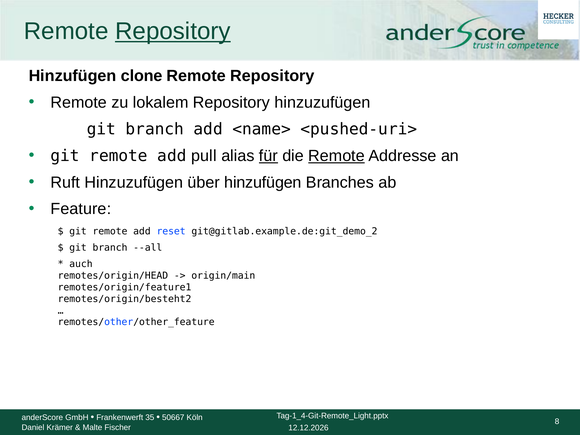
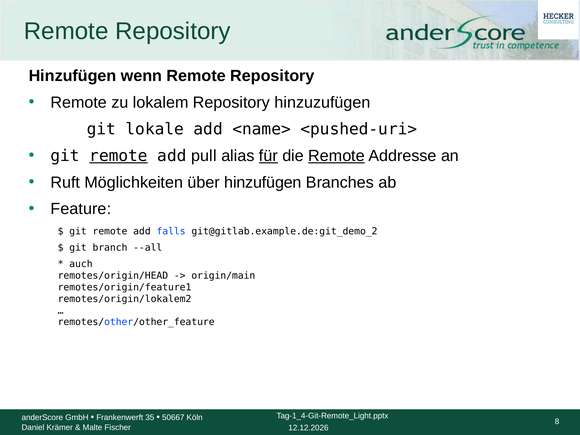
Repository underline: present -> none (173, 31)
clone: clone -> wenn (142, 76)
branch: branch -> lokale (155, 129)
remote underline: none -> present (118, 156)
Ruft Hinzuzufügen: Hinzuzufügen -> Möglichkeiten (134, 182)
reset: reset -> falls (171, 231)
remotes/origin/besteht2: remotes/origin/besteht2 -> remotes/origin/lokalem2 (125, 299)
